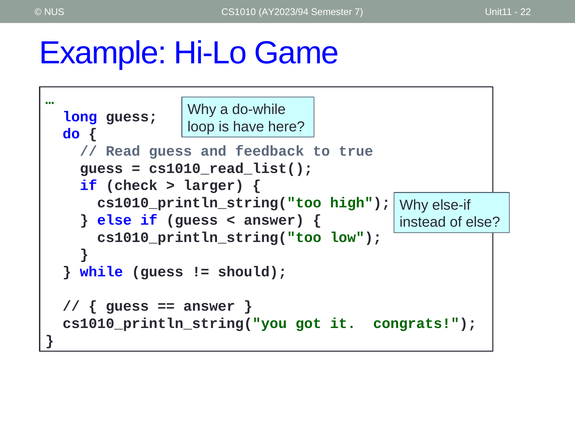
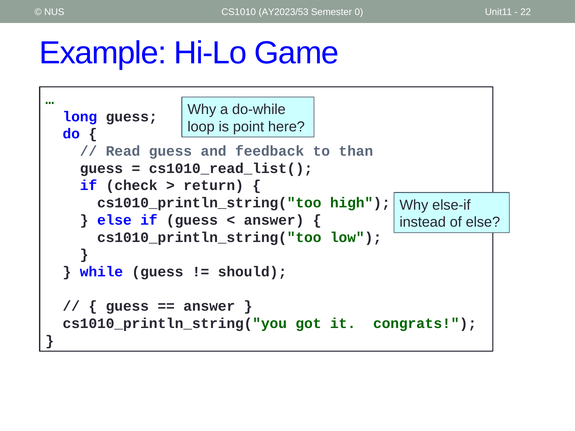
AY2023/94: AY2023/94 -> AY2023/53 (284, 12)
7: 7 -> 0 (359, 12)
have: have -> point (249, 127)
true: true -> than (356, 151)
larger: larger -> return (214, 186)
